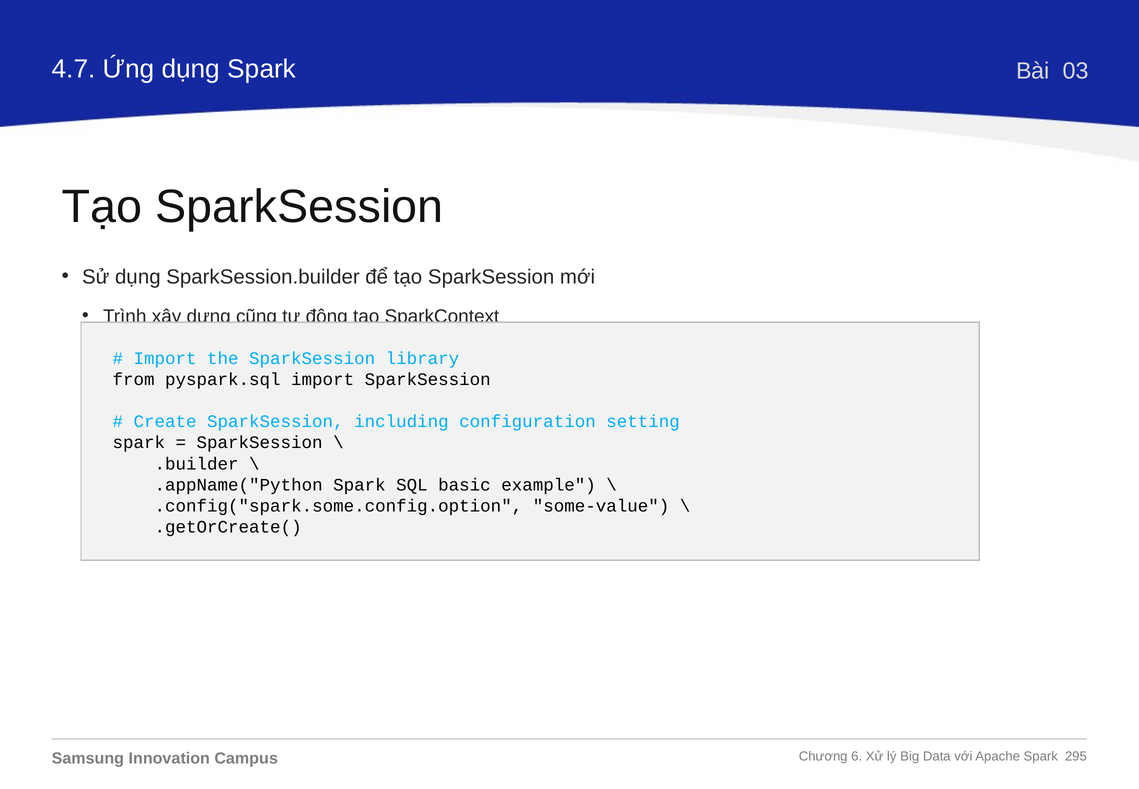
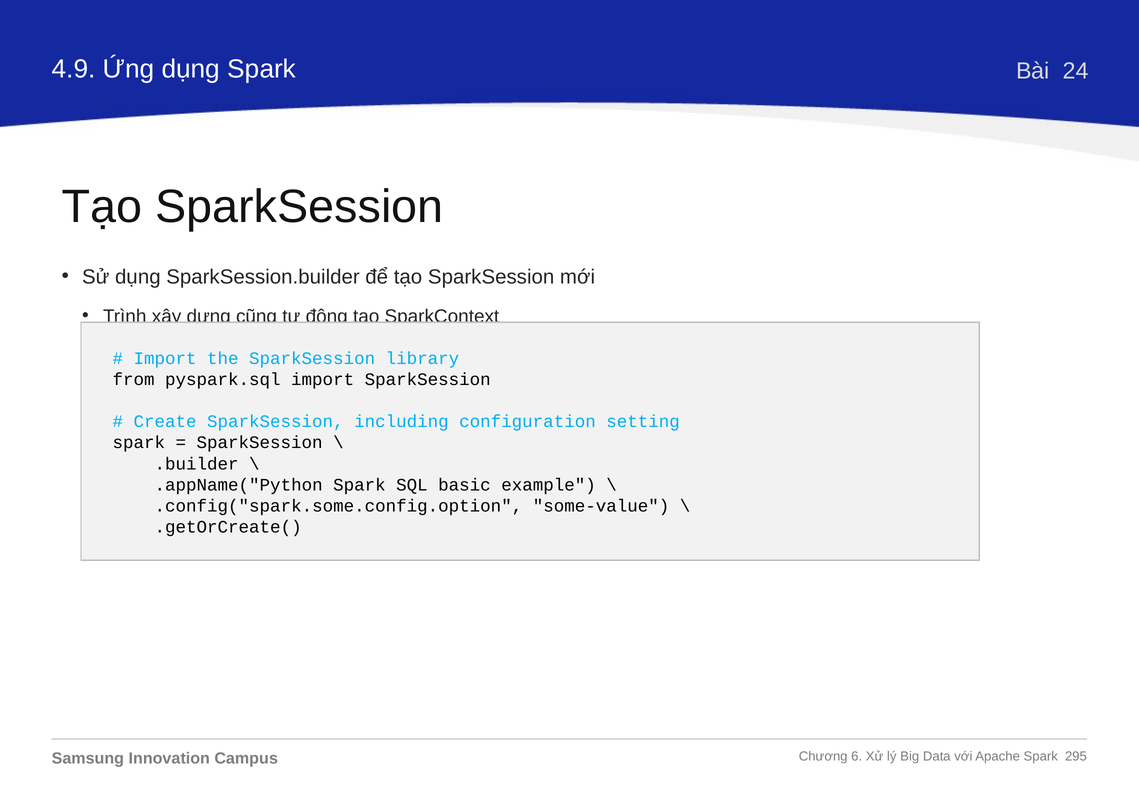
4.7: 4.7 -> 4.9 (74, 69)
03: 03 -> 24 (1076, 71)
